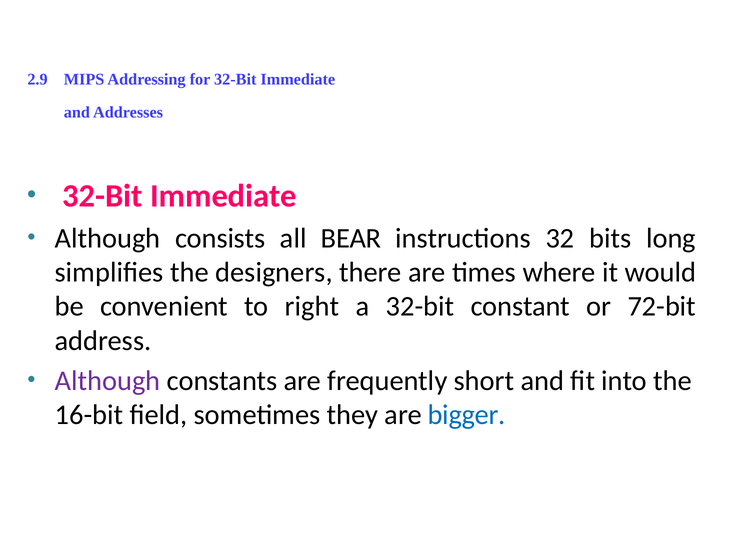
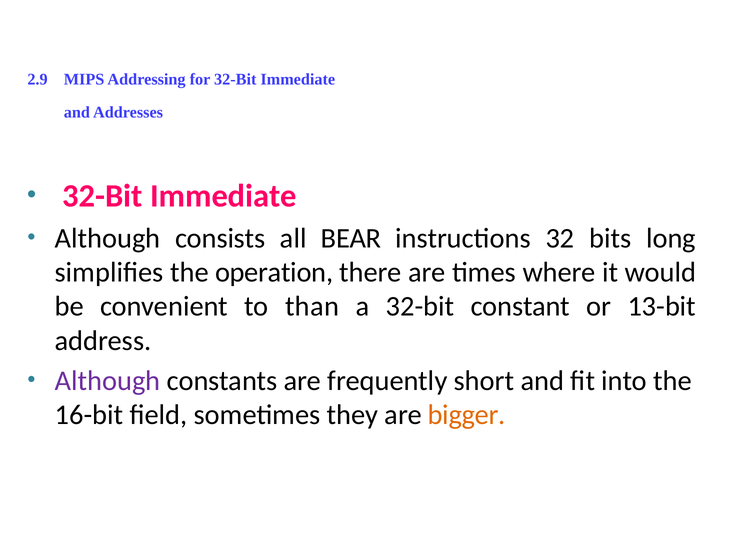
designers: designers -> operation (274, 272)
right: right -> than (312, 307)
72-bit: 72-bit -> 13-bit (662, 307)
bigger colour: blue -> orange (467, 415)
